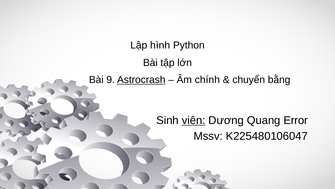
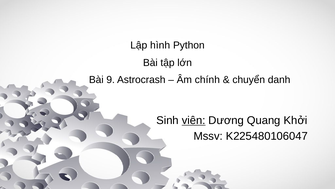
Astrocrash underline: present -> none (141, 80)
bằng: bằng -> danh (279, 80)
Error: Error -> Khởi (296, 120)
